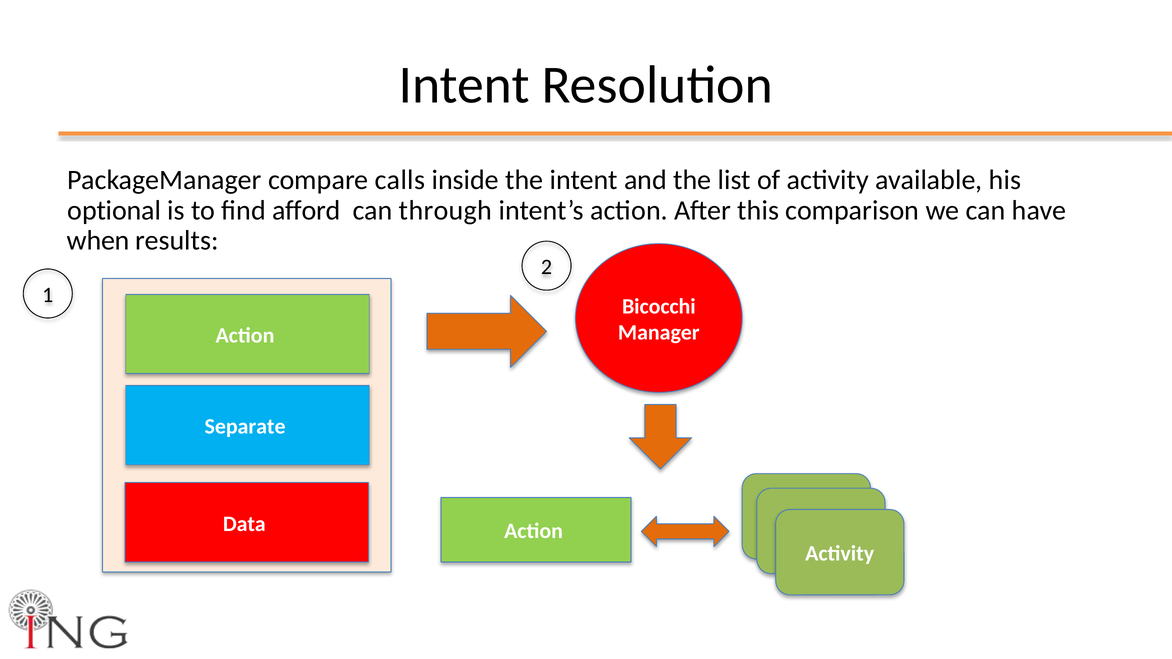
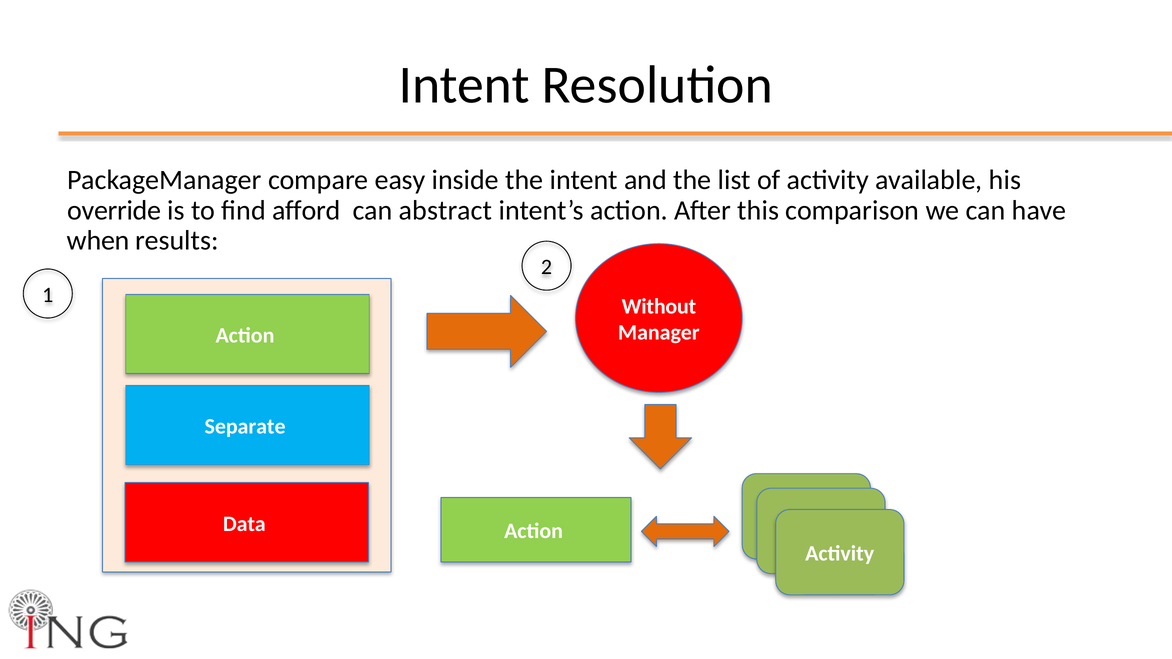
calls: calls -> easy (400, 180)
optional: optional -> override (114, 210)
through: through -> abstract (446, 210)
Bicocchi: Bicocchi -> Without (659, 306)
